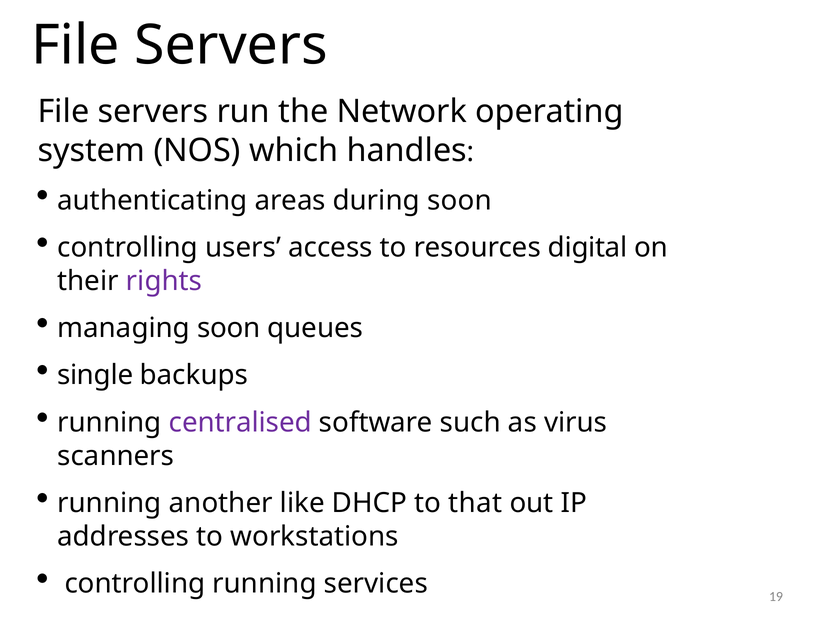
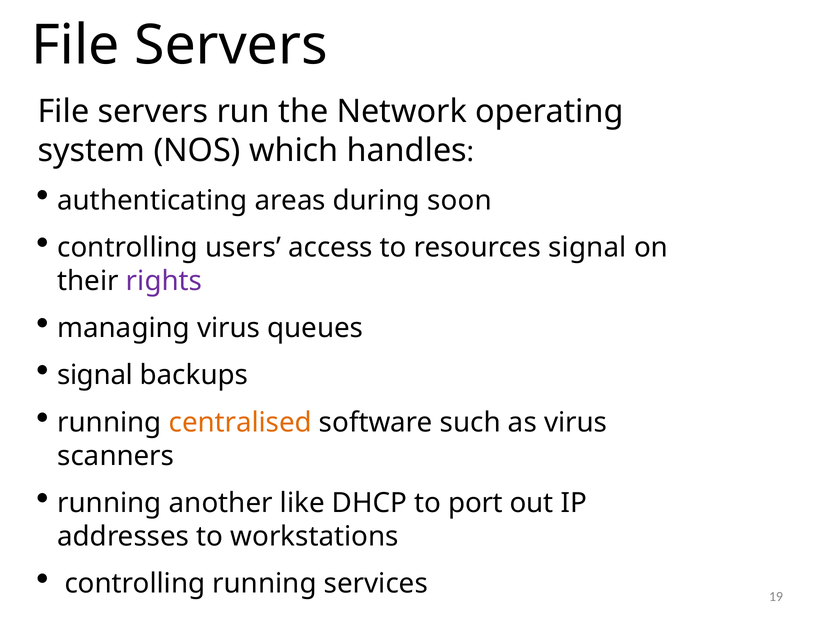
resources digital: digital -> signal (587, 247)
managing soon: soon -> virus (229, 328)
single: single -> signal (95, 375)
centralised colour: purple -> orange (240, 422)
that: that -> port (476, 503)
